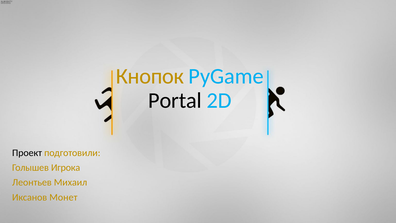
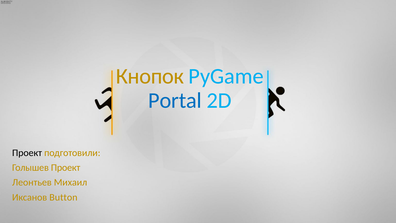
Portal colour: black -> blue (175, 100)
Голышев Игрока: Игрока -> Проект (66, 167)
Монет: Монет -> Button (63, 197)
